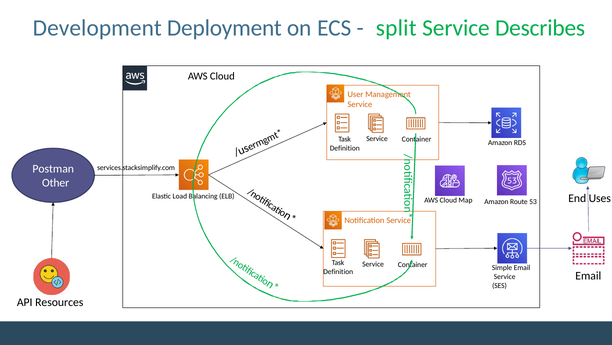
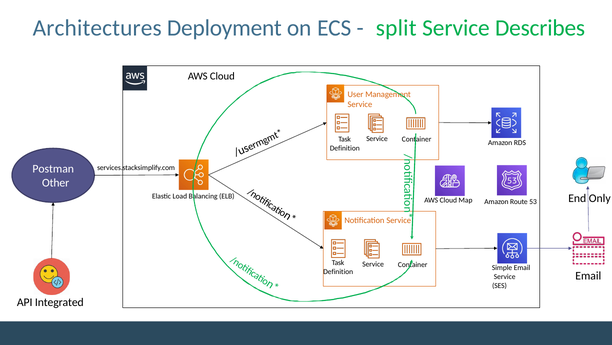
Development: Development -> Architectures (97, 28)
Uses: Uses -> Only (600, 198)
Resources: Resources -> Integrated (59, 302)
